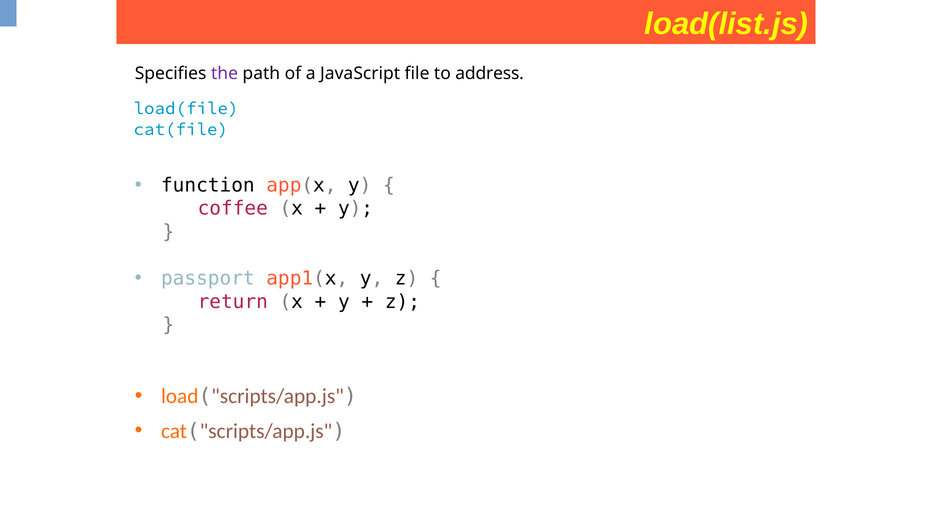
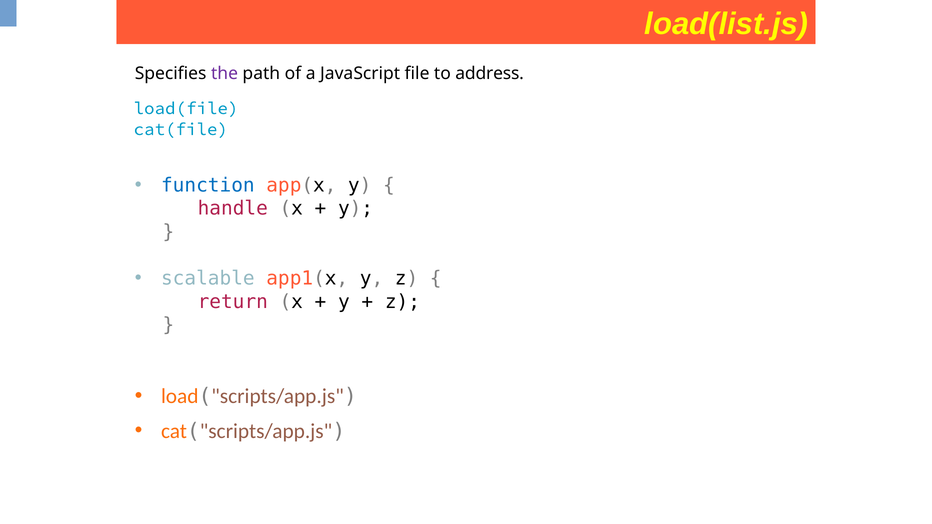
function colour: black -> blue (208, 185)
coffee: coffee -> handle (233, 209)
passport: passport -> scalable (208, 279)
